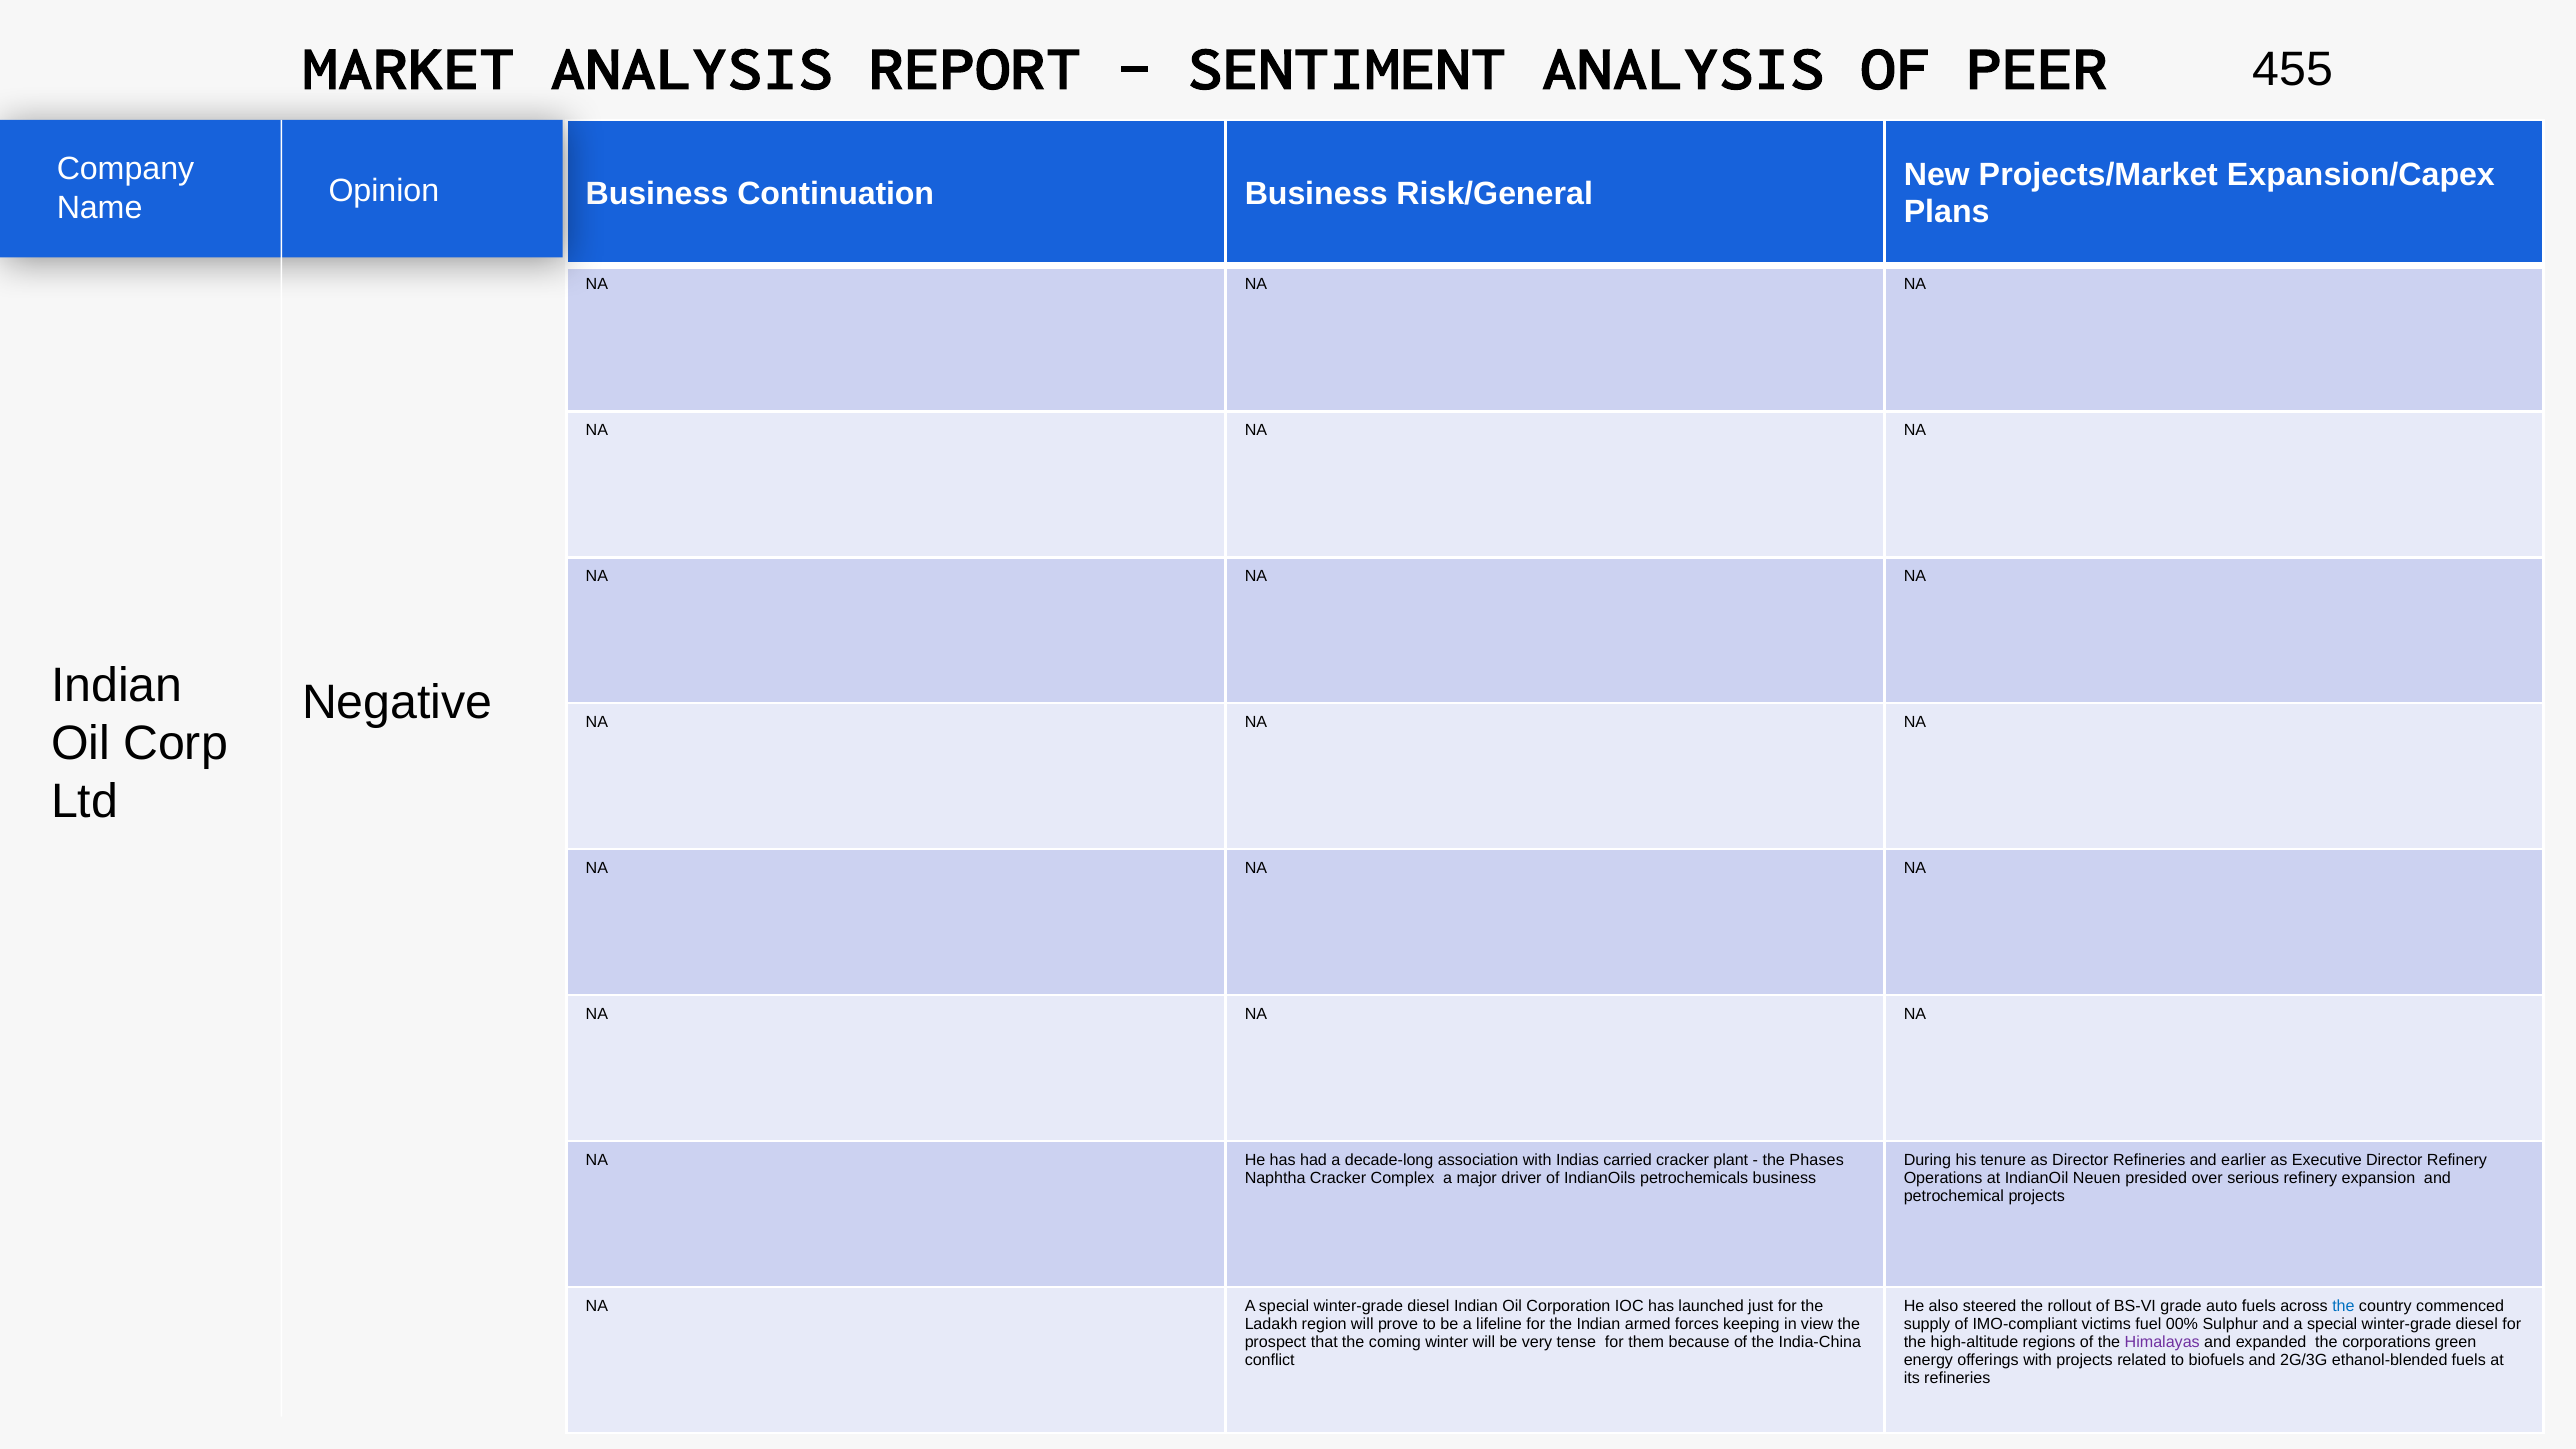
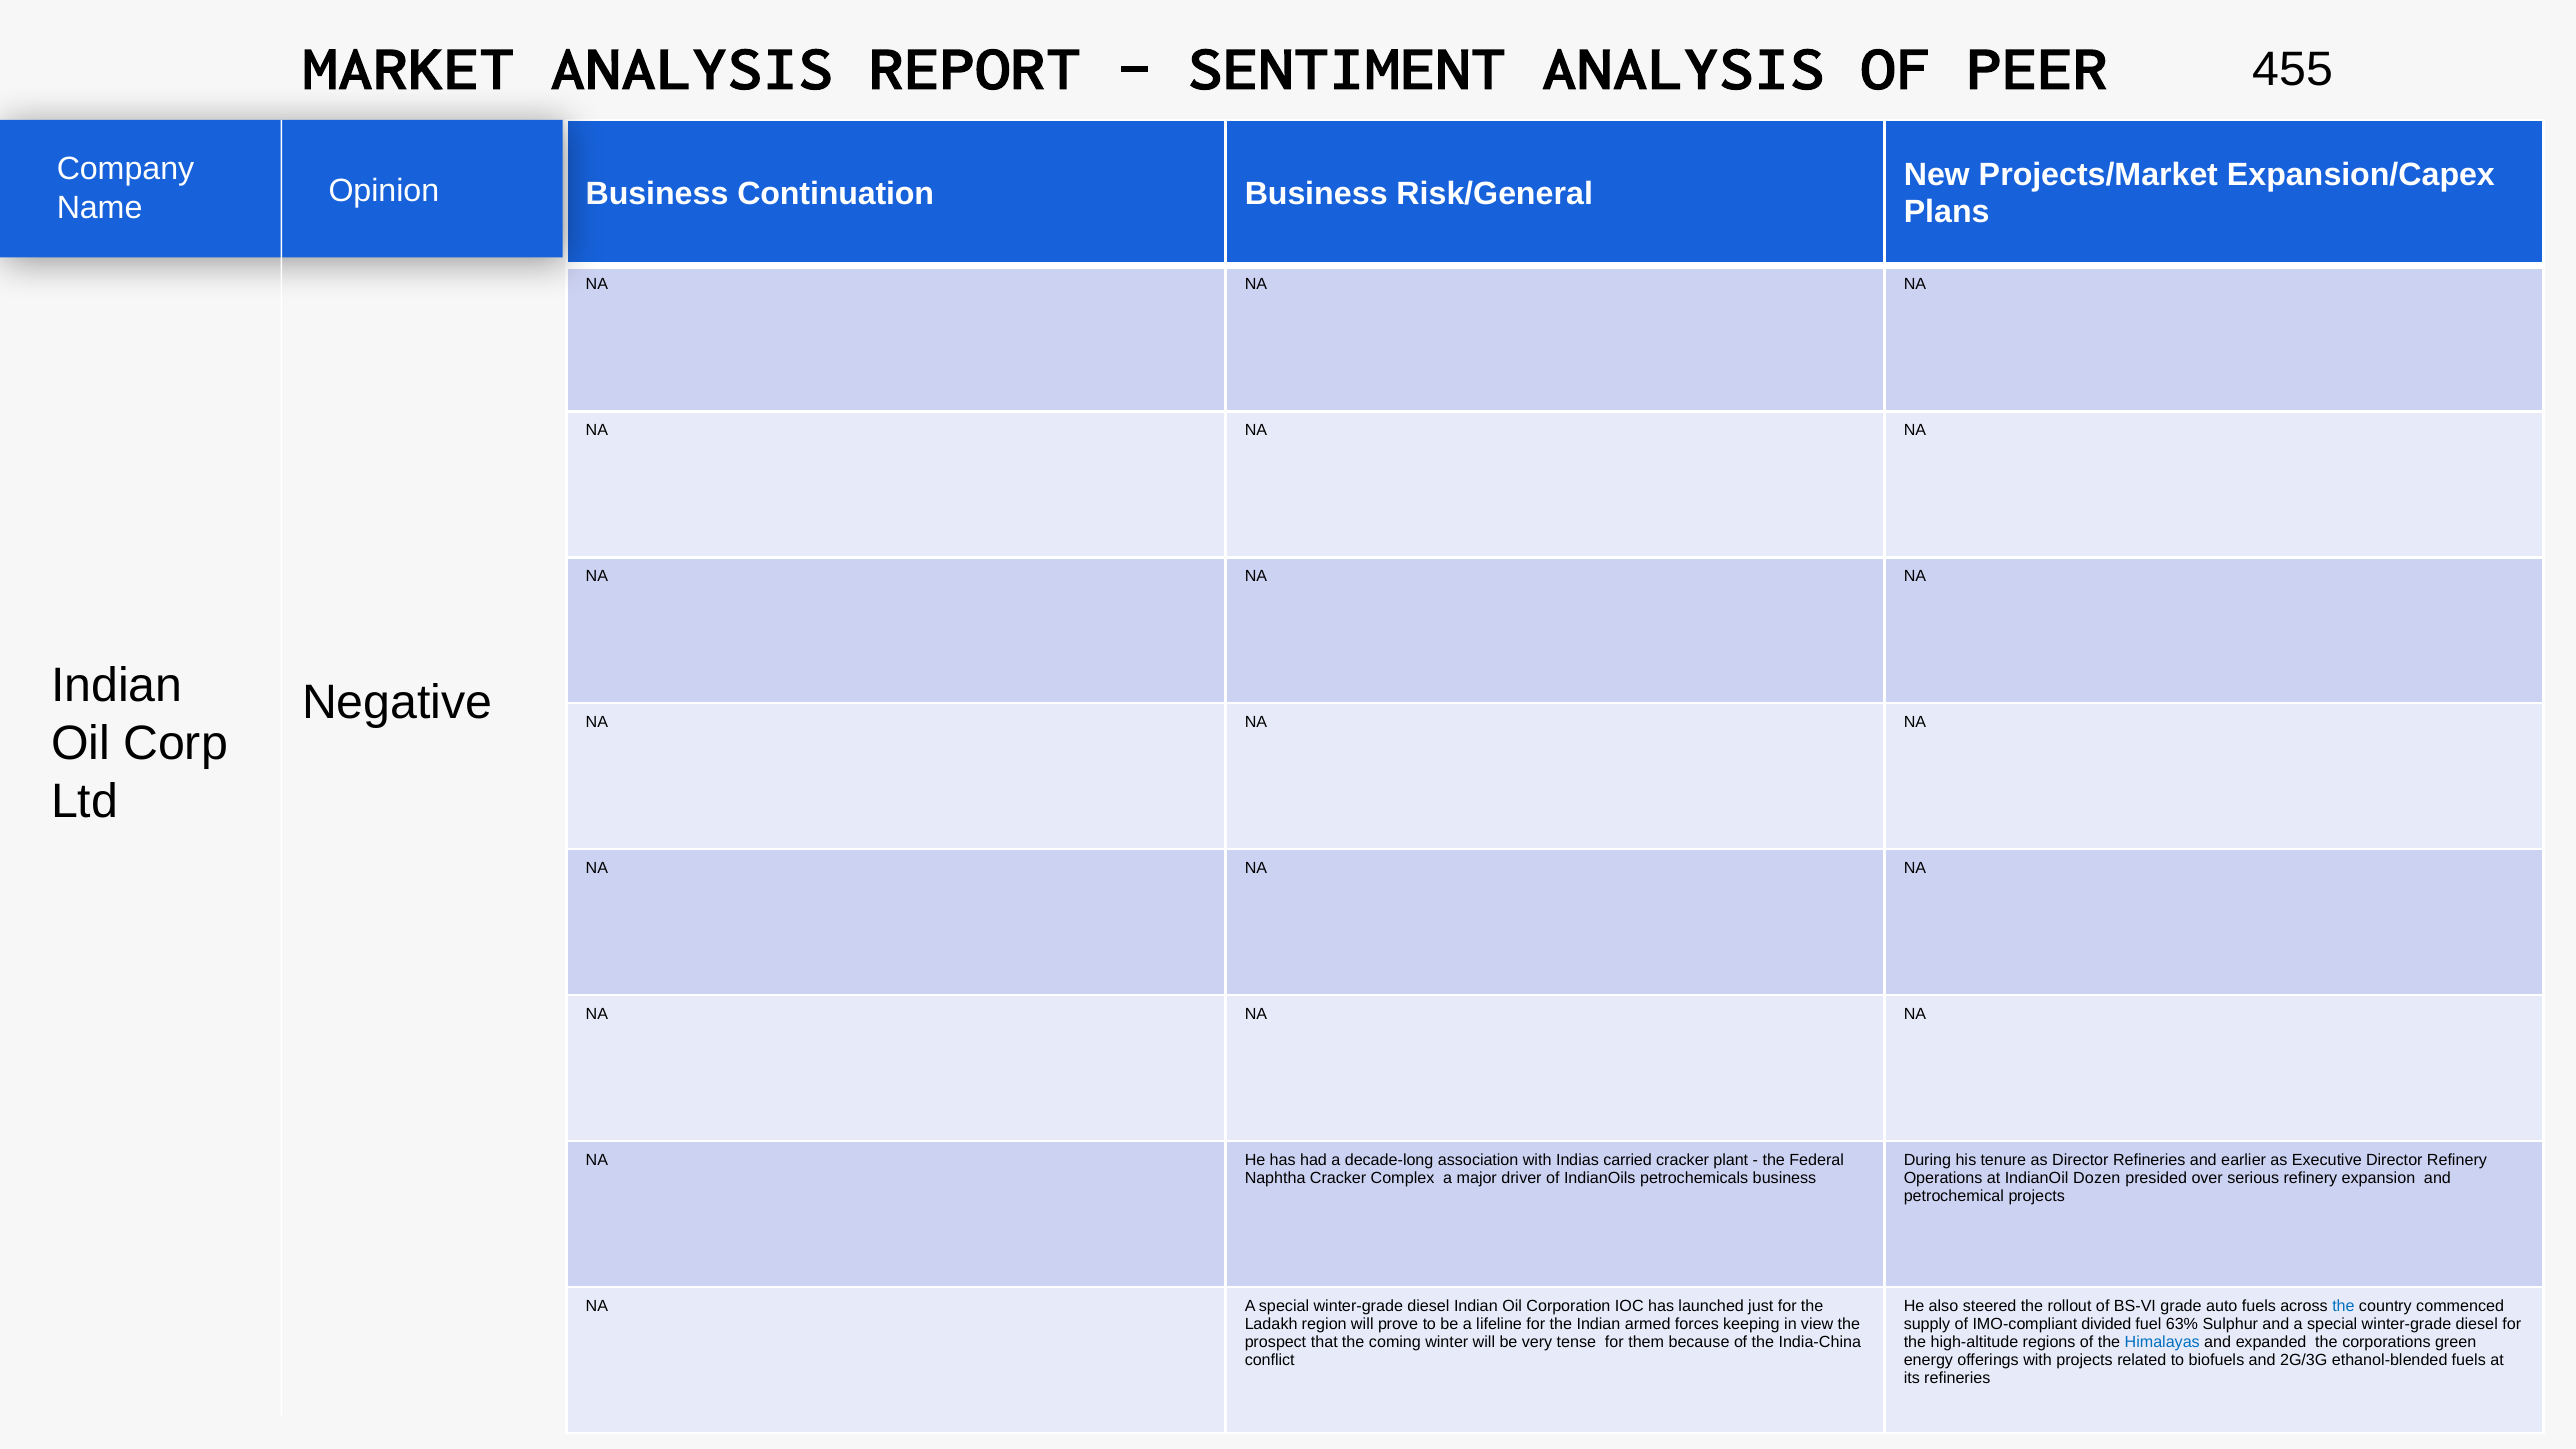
Phases: Phases -> Federal (1817, 1160)
Neuen: Neuen -> Dozen (2097, 1178)
victims: victims -> divided (2106, 1324)
00%: 00% -> 63% (2182, 1324)
Himalayas colour: purple -> blue (2162, 1342)
